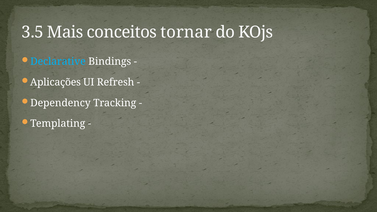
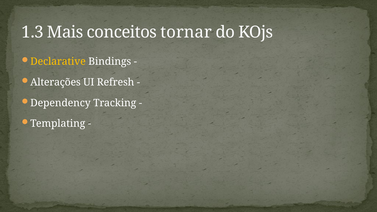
3.5: 3.5 -> 1.3 (33, 32)
Declarative colour: light blue -> yellow (58, 61)
Aplicações: Aplicações -> Alterações (55, 82)
